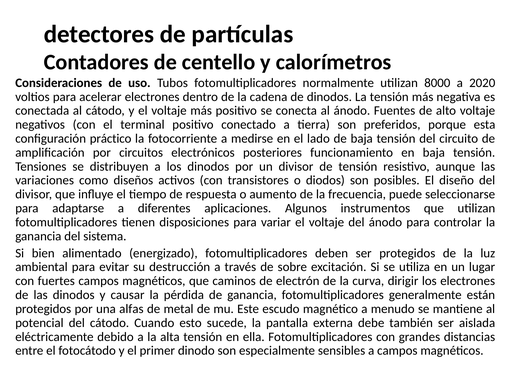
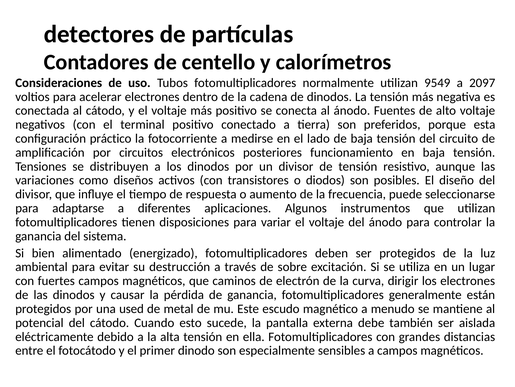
8000: 8000 -> 9549 (437, 83)
2020: 2020 -> 2097 (482, 83)
alfas: alfas -> used (131, 308)
